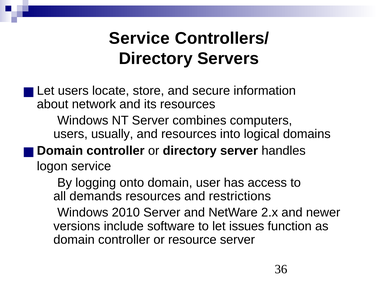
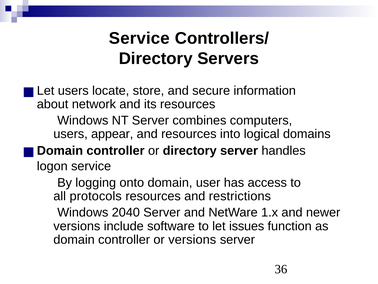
usually: usually -> appear (112, 134)
demands: demands -> protocols (96, 196)
2010: 2010 -> 2040 (126, 212)
2.x: 2.x -> 1.x (270, 212)
or resource: resource -> versions (192, 239)
